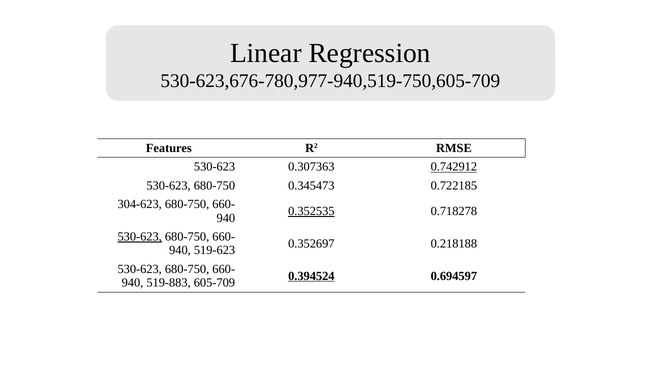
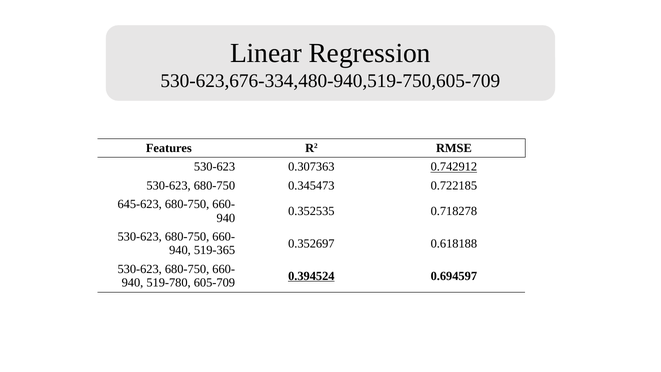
530-623,676-780,977-940,519-750,605-709: 530-623,676-780,977-940,519-750,605-709 -> 530-623,676-334,480-940,519-750,605-709 (330, 81)
304-623: 304-623 -> 645-623 (140, 204)
0.352535 underline: present -> none (311, 211)
530-623 underline: present -> none (140, 237)
0.218188: 0.218188 -> 0.618188 (454, 243)
519-623: 519-623 -> 519-365 (215, 250)
519-883: 519-883 -> 519-780 (169, 283)
